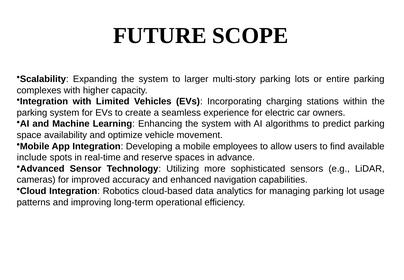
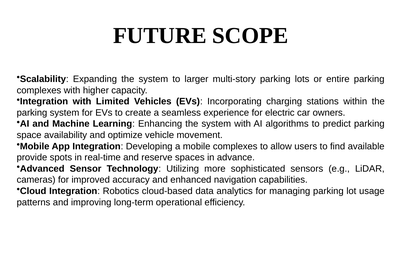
mobile employees: employees -> complexes (235, 146)
include: include -> provide (32, 157)
